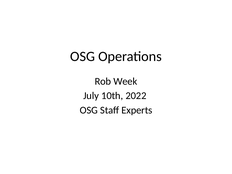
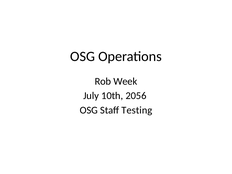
2022: 2022 -> 2056 (136, 96)
Experts: Experts -> Testing (137, 110)
